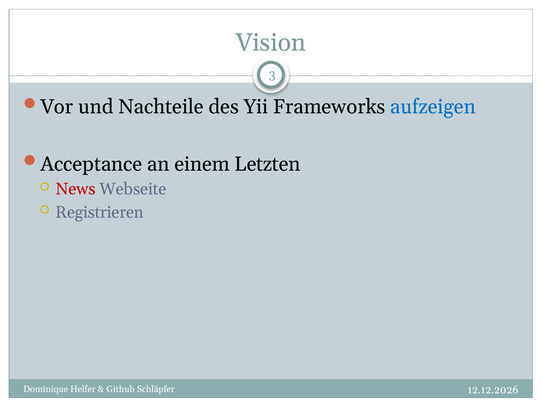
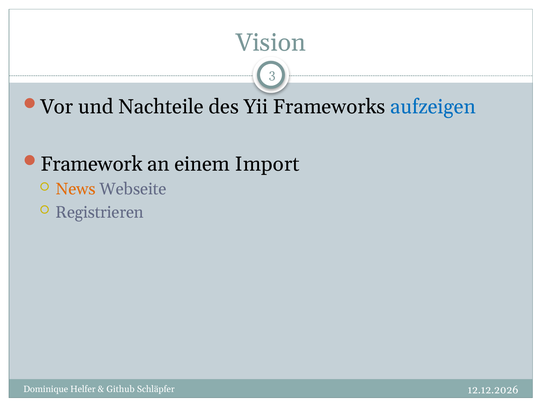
Acceptance: Acceptance -> Framework (92, 164)
Letzten: Letzten -> Import (267, 164)
News colour: red -> orange (76, 189)
